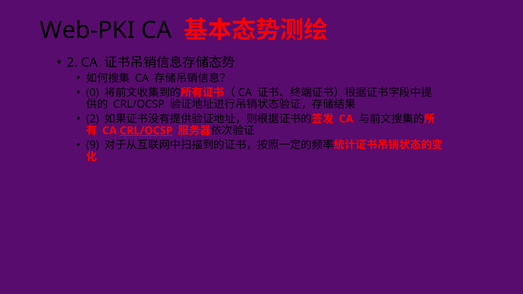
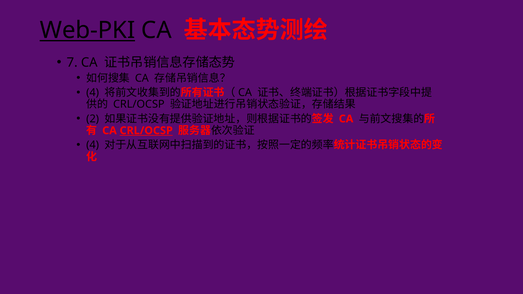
Web-PKI underline: none -> present (87, 30)
2: 2 -> 7 (72, 62)
0: 0 -> 4 (93, 93)
9: 9 -> 4 (93, 145)
